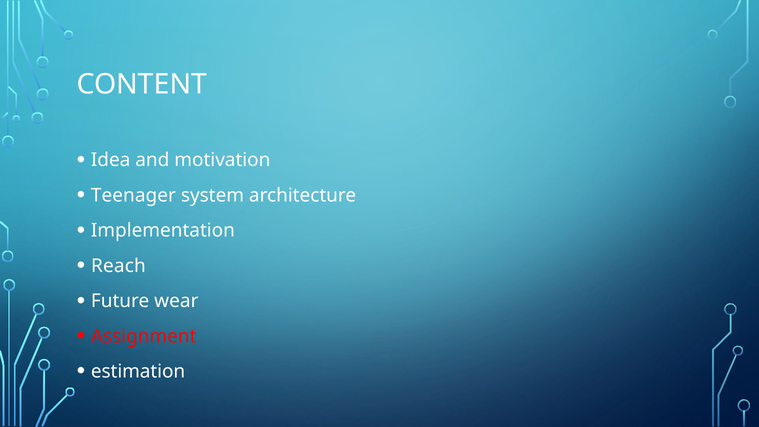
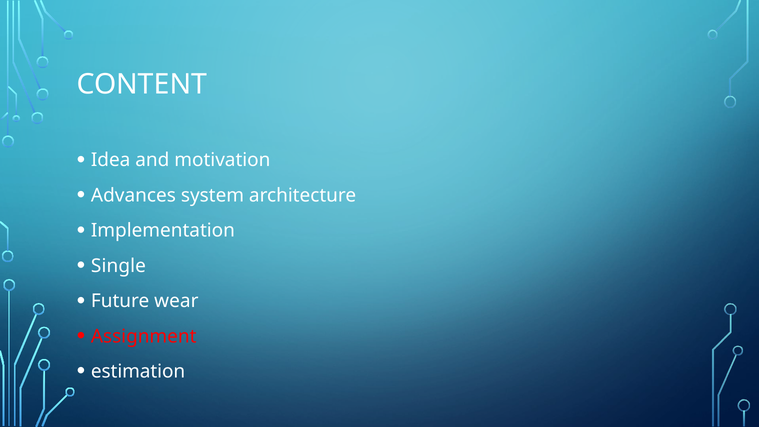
Teenager: Teenager -> Advances (133, 195)
Reach: Reach -> Single (118, 266)
